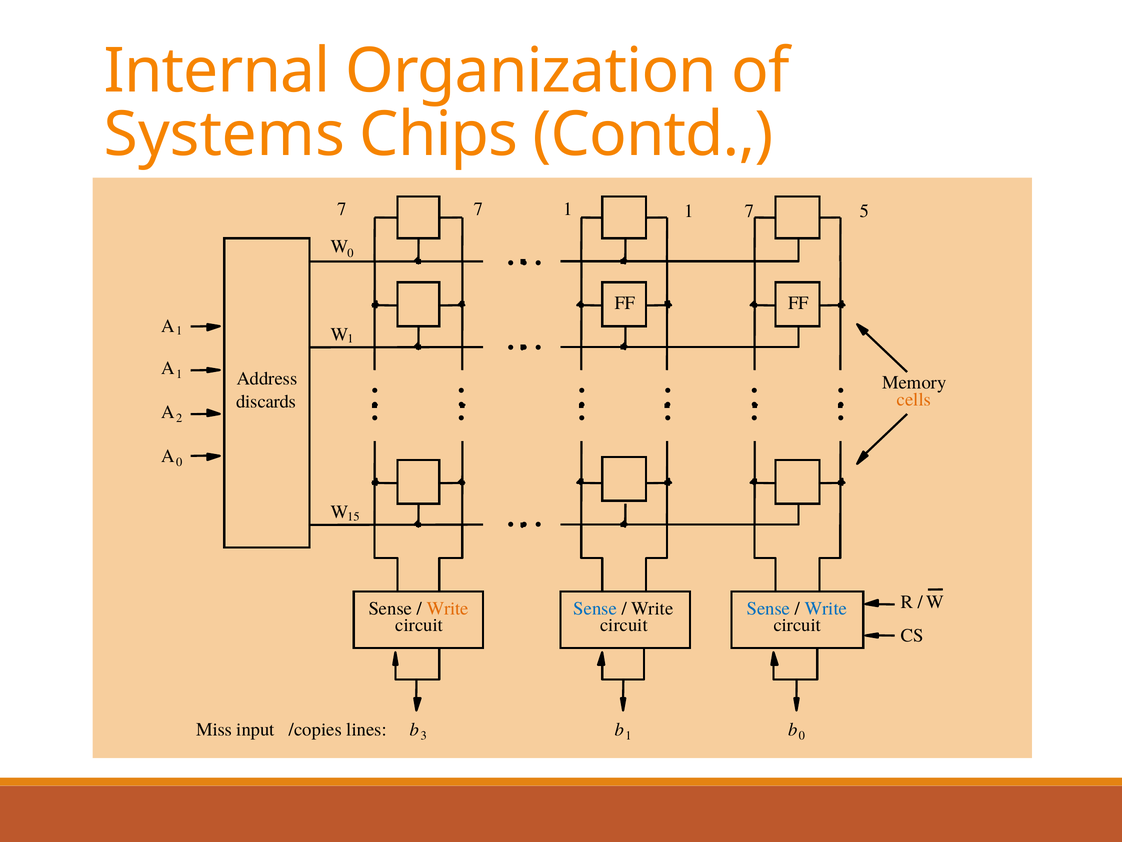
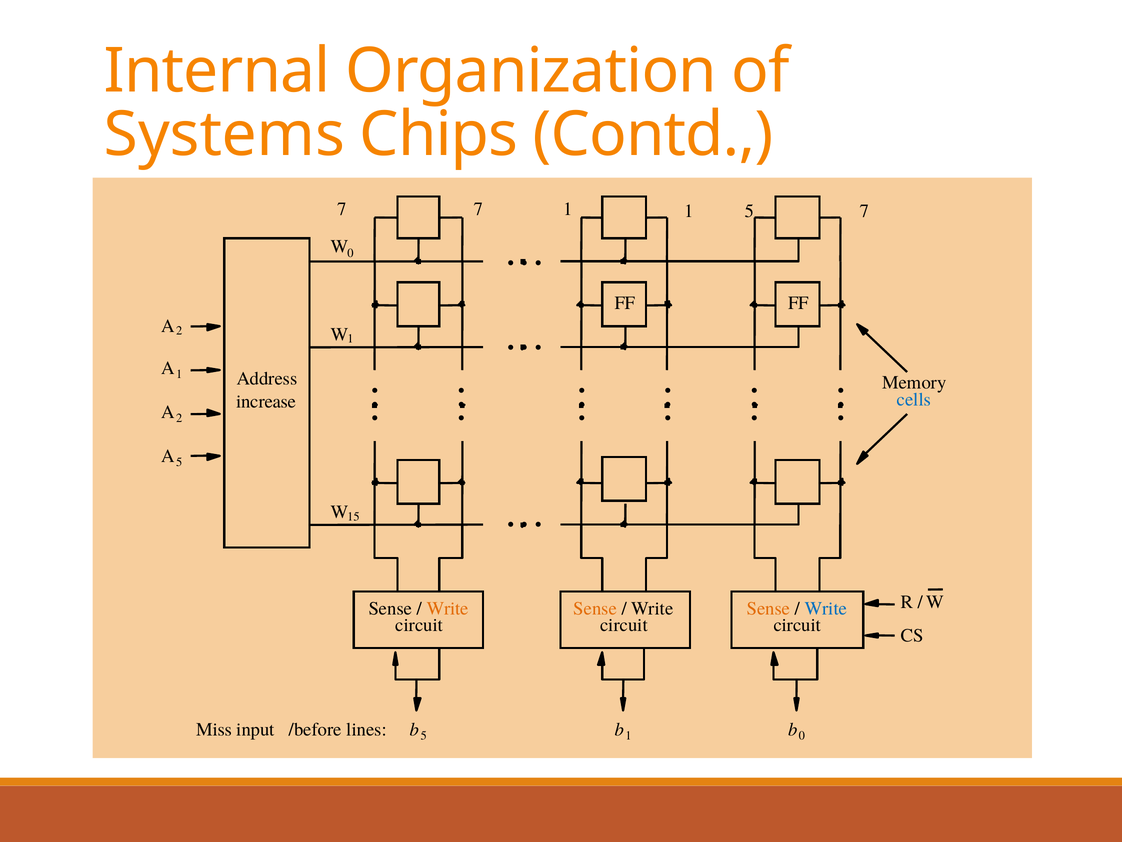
1 7: 7 -> 5 (749, 211)
1 5: 5 -> 7 (864, 211)
1: 1 -> 2 (179, 330)
cells colour: orange -> blue (914, 399)
discards: discards -> increase (266, 401)
A 0: 0 -> 5 (179, 462)
Sense colour: blue -> orange (595, 608)
Sense colour: blue -> orange (769, 608)
b 3: 3 -> 5 (424, 735)
/copies: /copies -> /before (315, 729)
